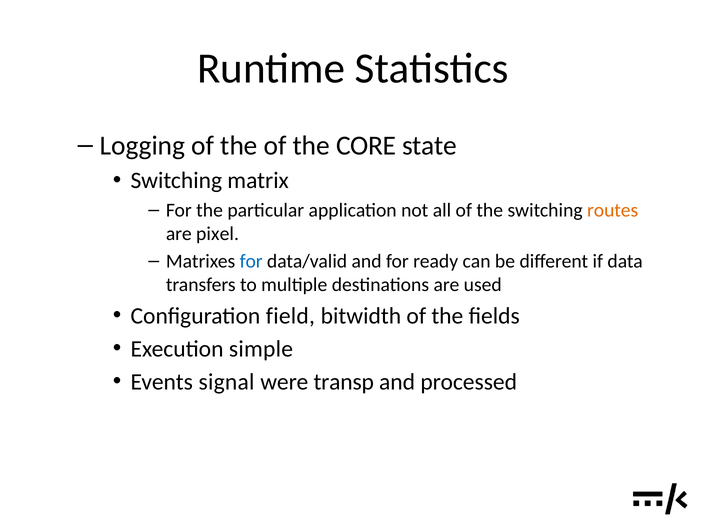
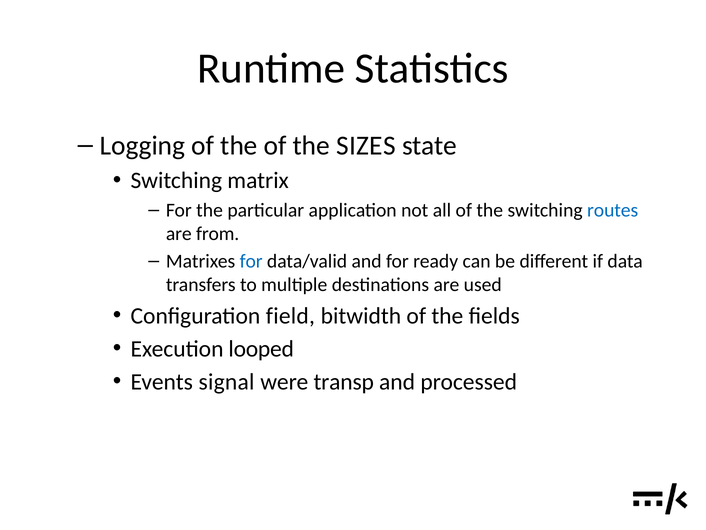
CORE: CORE -> SIZES (366, 145)
routes colour: orange -> blue (613, 210)
pixel: pixel -> from (218, 234)
simple: simple -> looped (261, 348)
